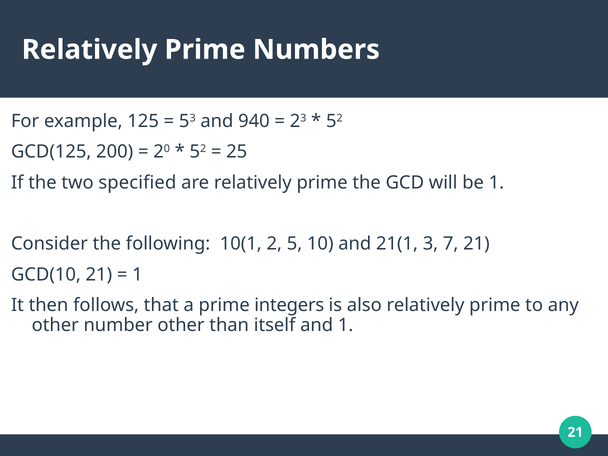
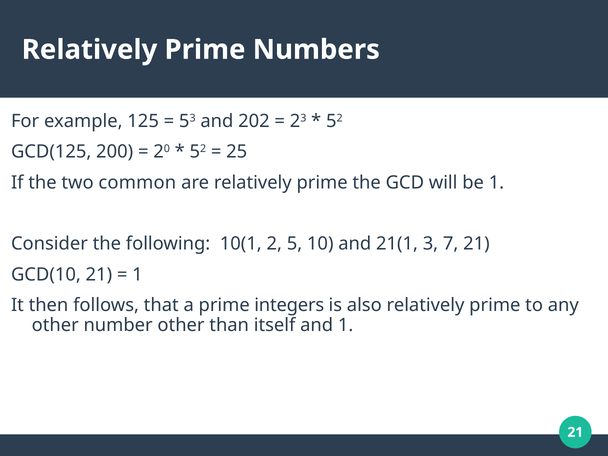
940: 940 -> 202 (254, 121)
specified: specified -> common (137, 183)
